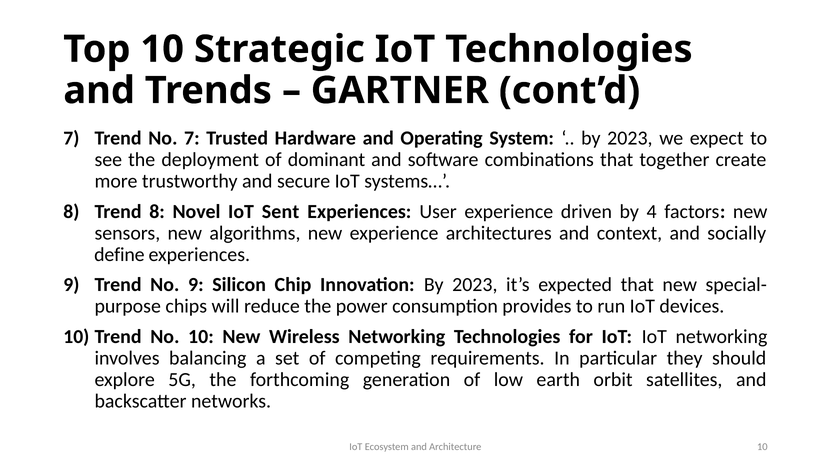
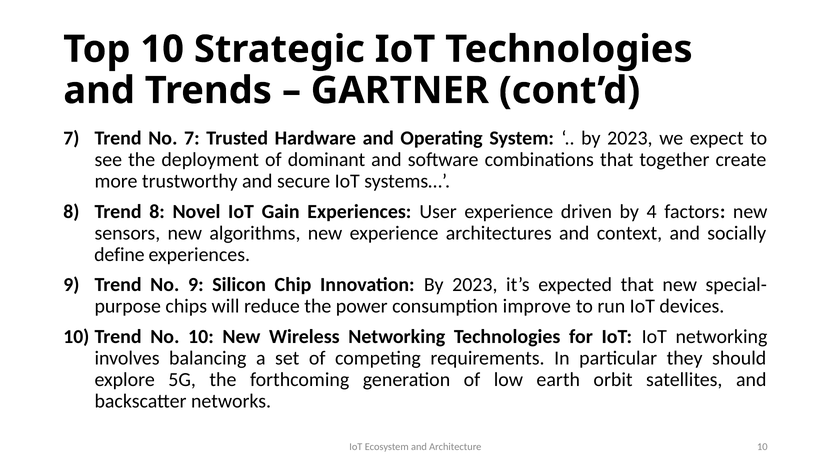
Sent: Sent -> Gain (281, 211)
provides: provides -> improve (537, 306)
